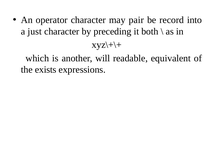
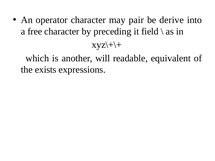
record: record -> derive (172, 20)
just: just -> free (35, 32)
both: both -> field (150, 32)
